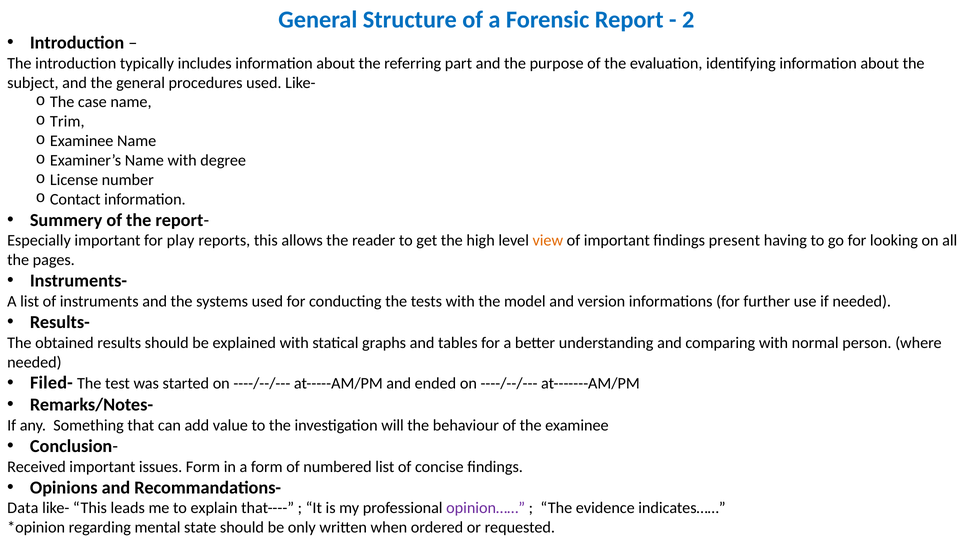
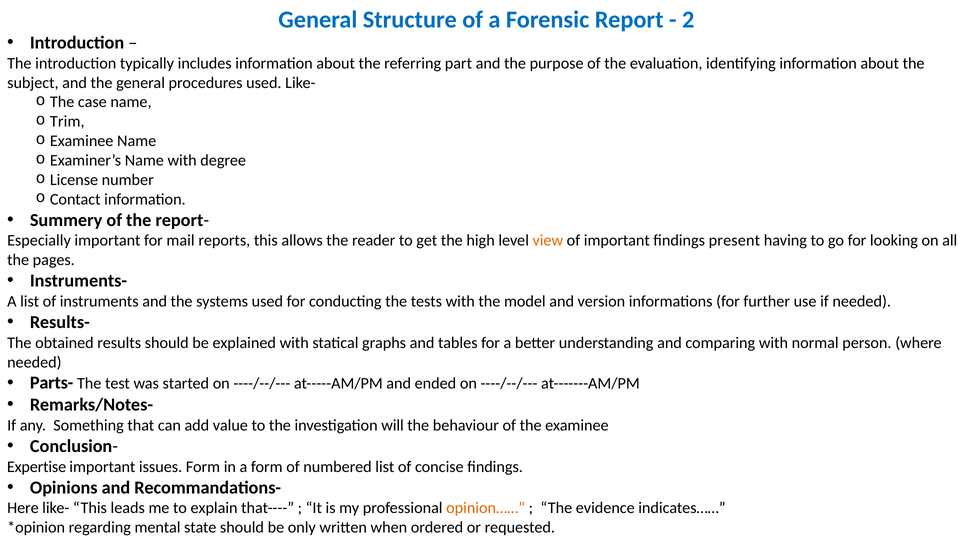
play: play -> mail (181, 241)
Filed-: Filed- -> Parts- (52, 383)
Received: Received -> Expertise (37, 467)
Data: Data -> Here (23, 508)
opinion…… colour: purple -> orange (486, 508)
